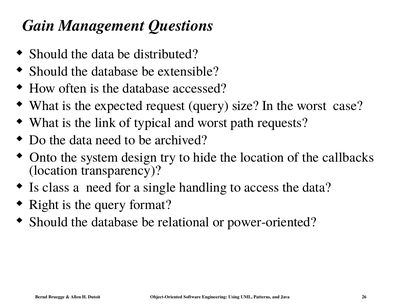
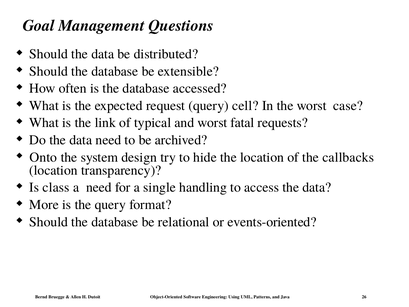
Gain: Gain -> Goal (39, 26)
size: size -> cell (245, 106)
path: path -> fatal (242, 123)
Right: Right -> More (44, 205)
power-oriented: power-oriented -> events-oriented (272, 222)
